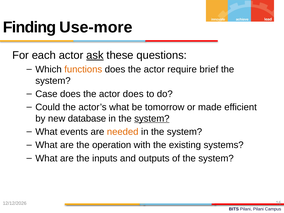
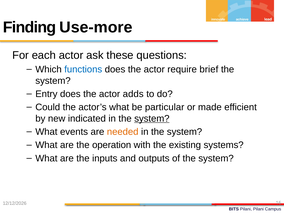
ask underline: present -> none (95, 55)
functions colour: orange -> blue (83, 69)
Case: Case -> Entry (46, 94)
actor does: does -> adds (133, 94)
tomorrow: tomorrow -> particular (165, 107)
database: database -> indicated (87, 119)
